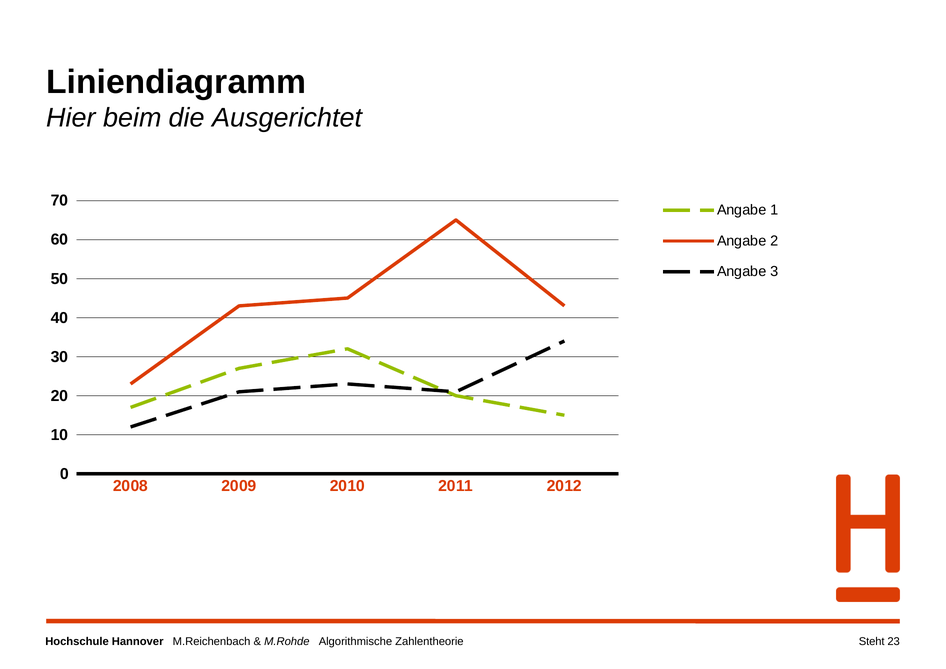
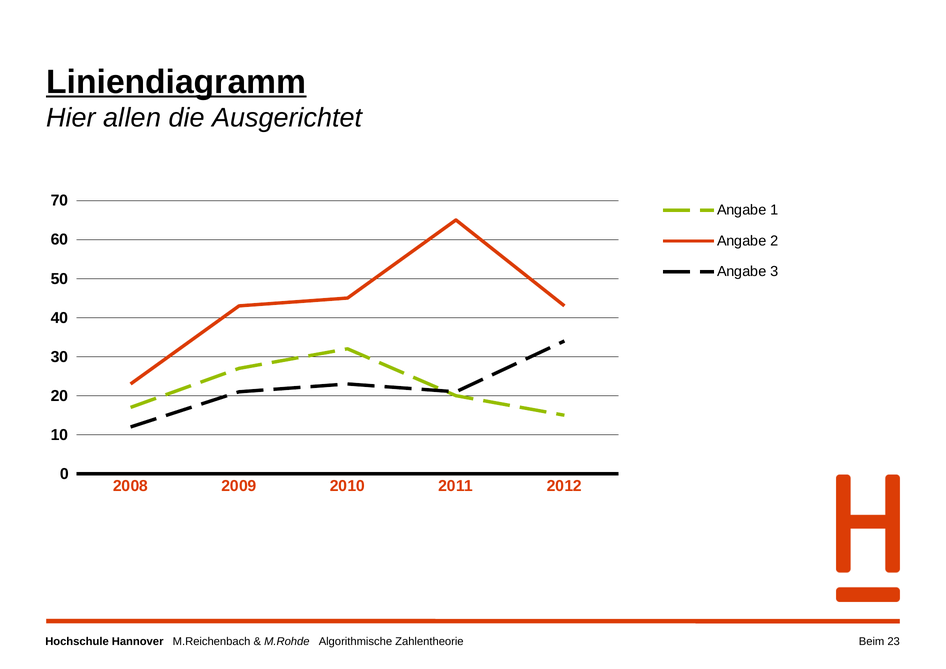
Liniendiagramm underline: none -> present (176, 82)
beim: beim -> allen (132, 118)
Steht: Steht -> Beim (872, 641)
